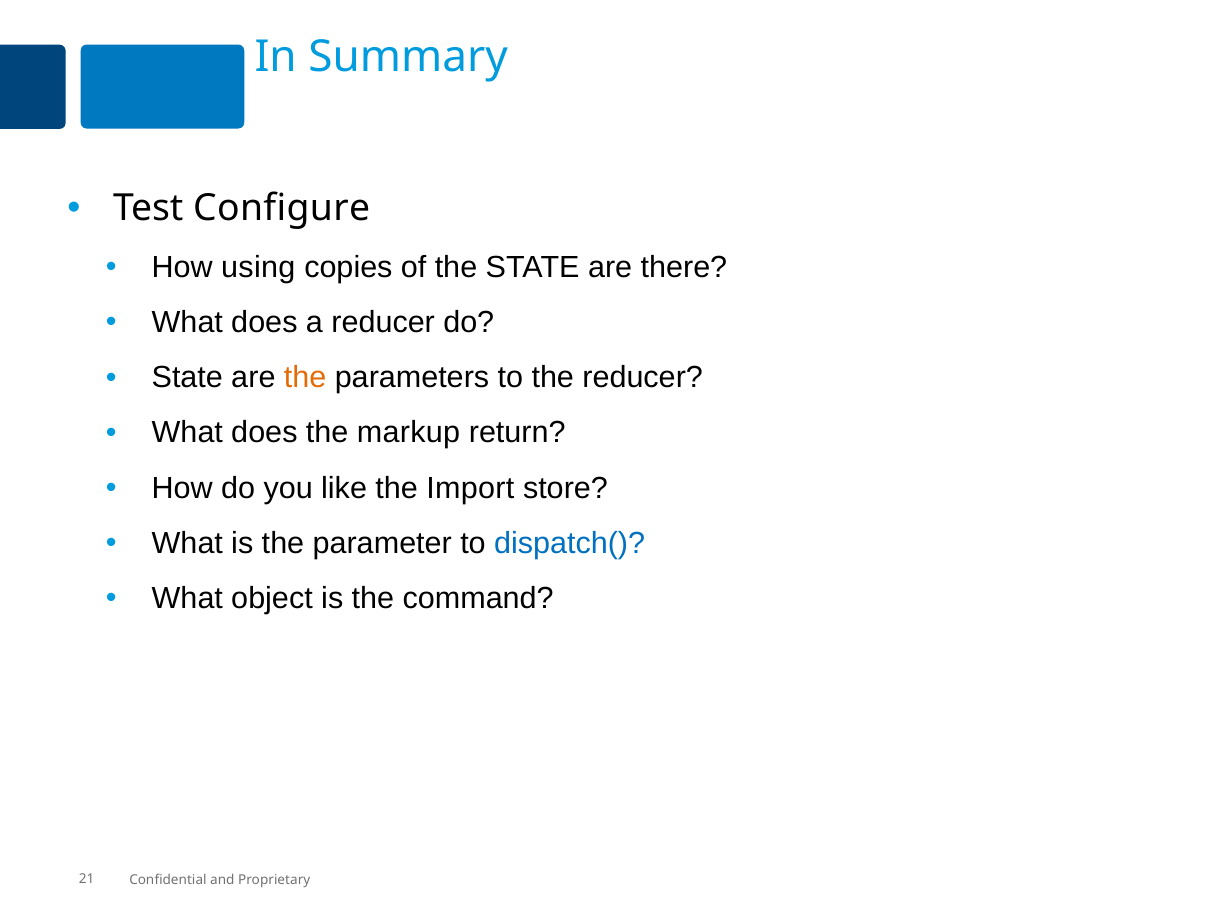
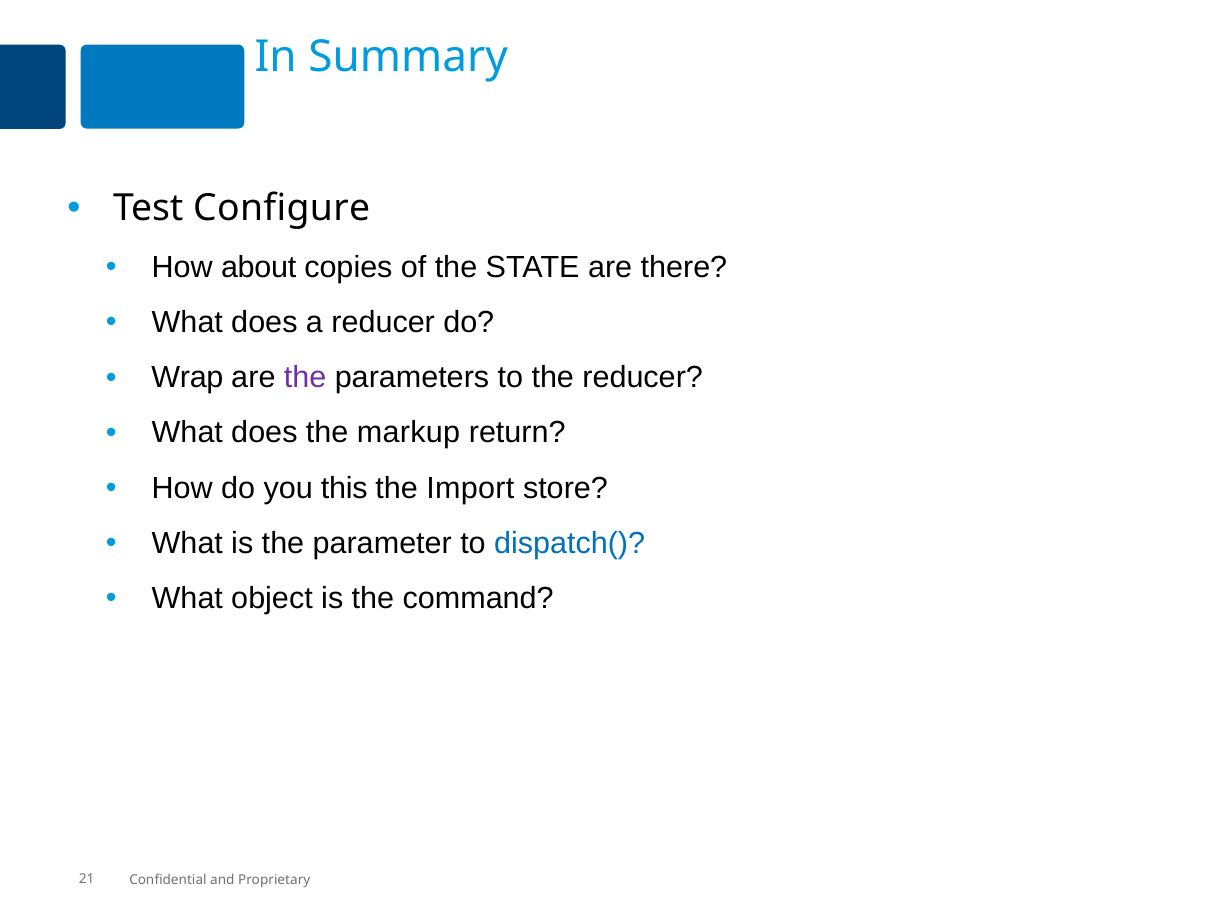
using: using -> about (259, 268)
State: State -> Wrap (187, 378)
the colour: orange -> purple (305, 378)
like: like -> this (344, 488)
